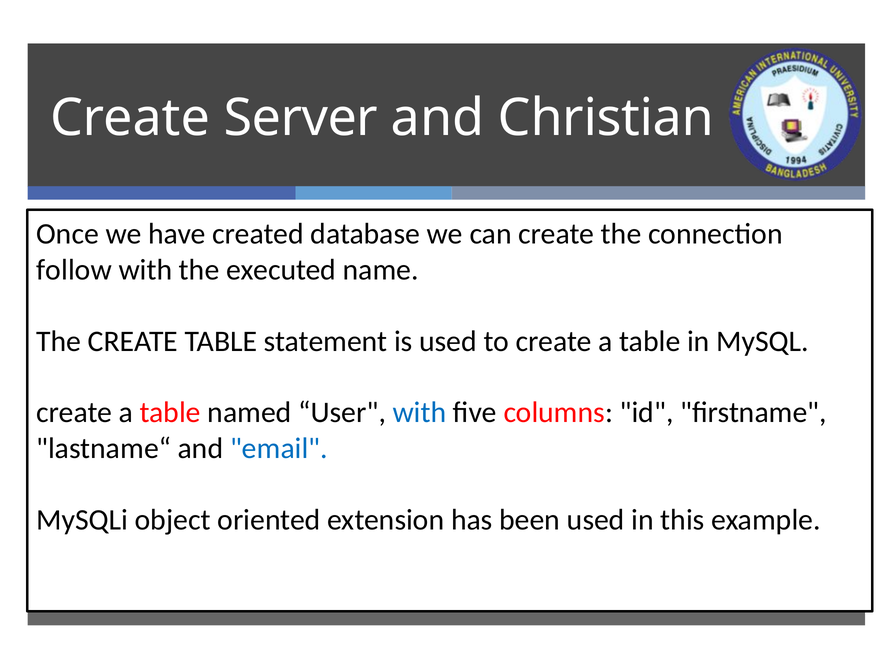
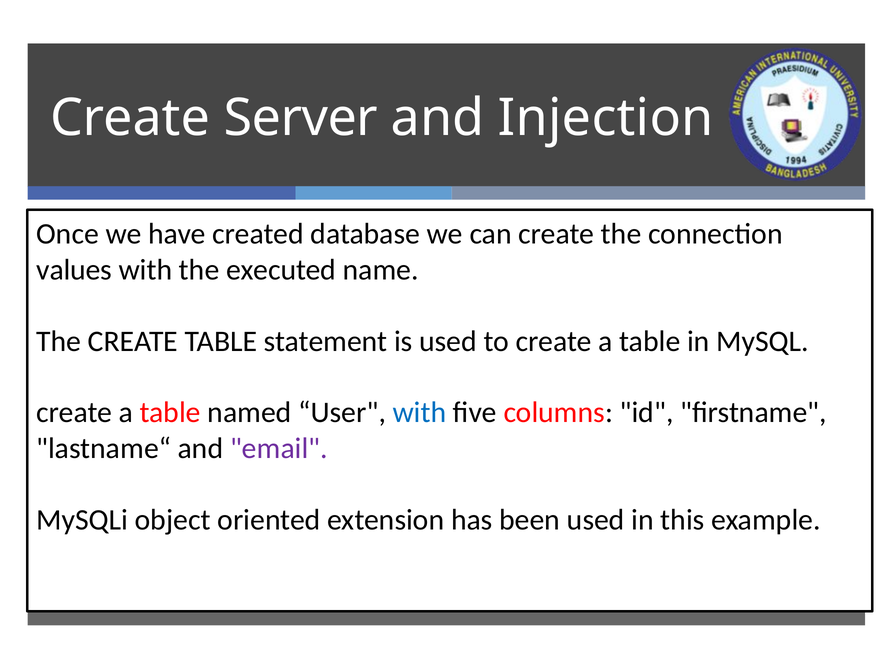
Christian: Christian -> Injection (606, 118)
follow: follow -> values (74, 270)
email colour: blue -> purple (279, 448)
